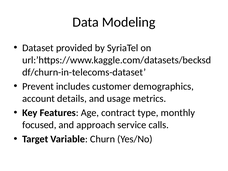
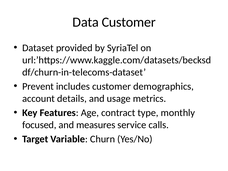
Data Modeling: Modeling -> Customer (129, 22)
approach: approach -> measures (96, 125)
